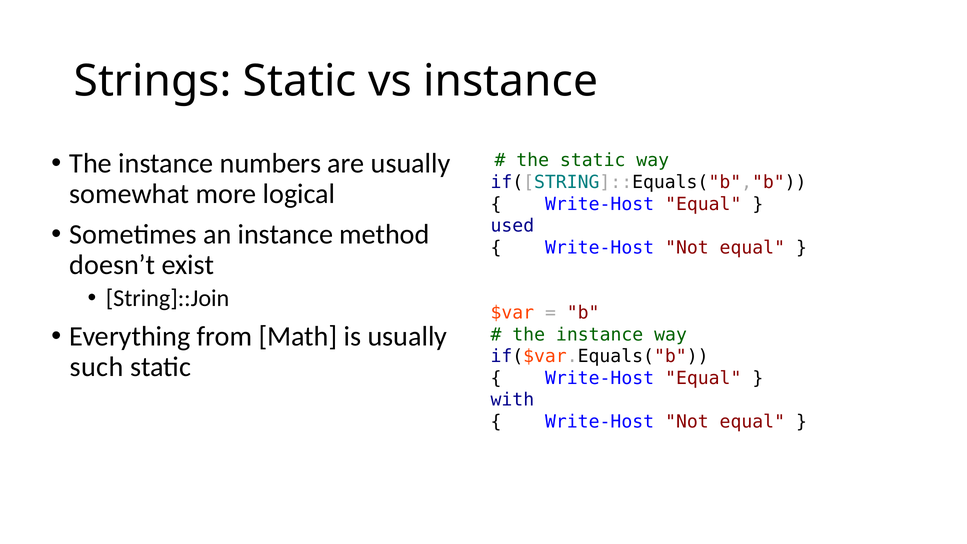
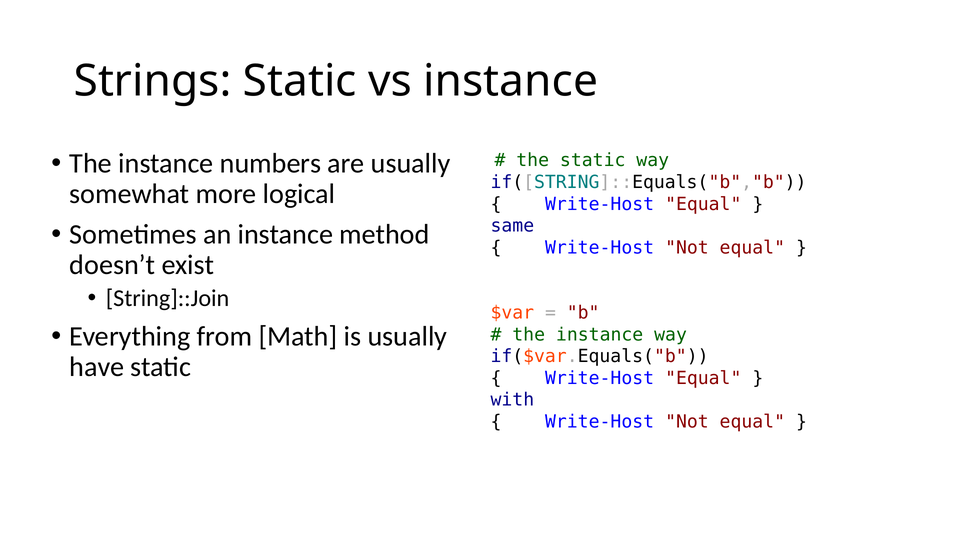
used: used -> same (512, 226)
such: such -> have (97, 367)
